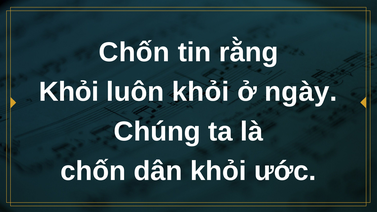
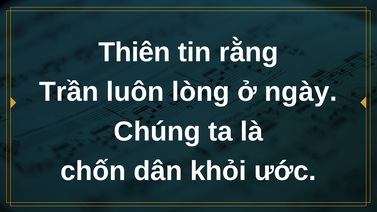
Chốn: Chốn -> Thiên (134, 52)
Khỏi: Khỏi -> Trần (69, 92)
luôn khỏi: khỏi -> lòng (201, 92)
